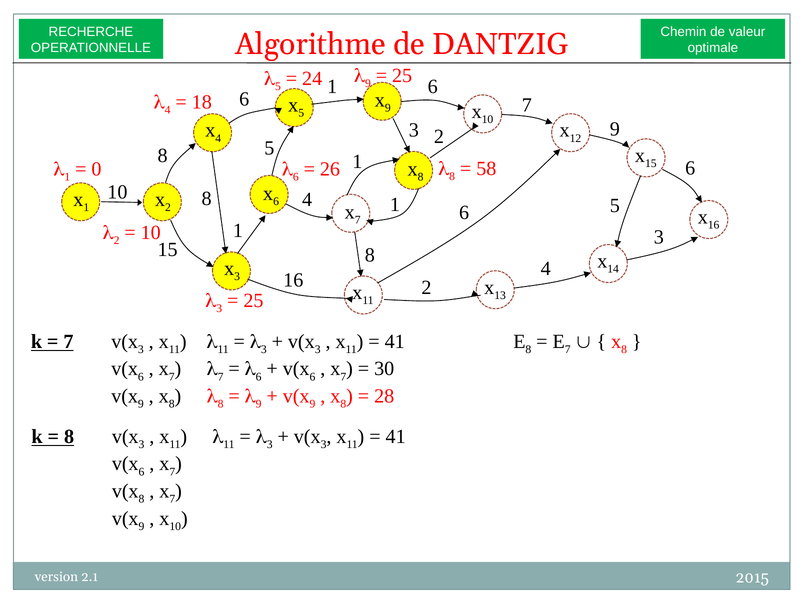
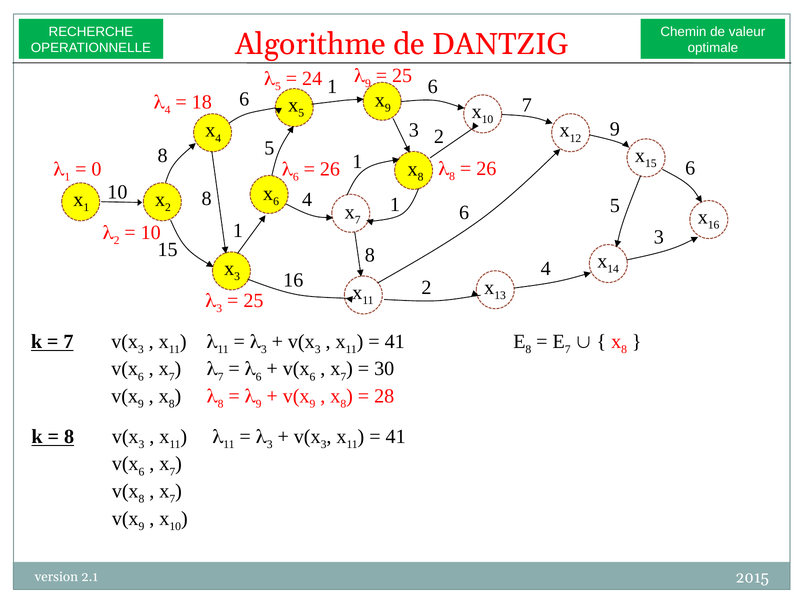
58: 58 -> 26 (486, 169)
